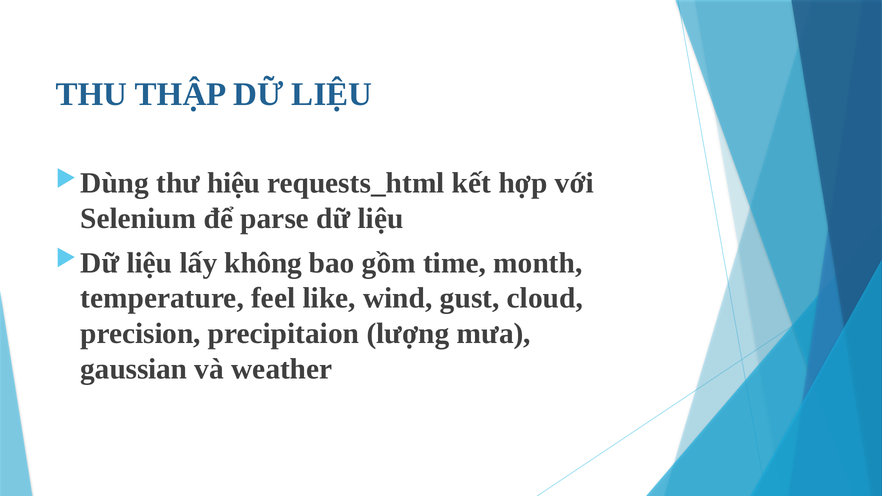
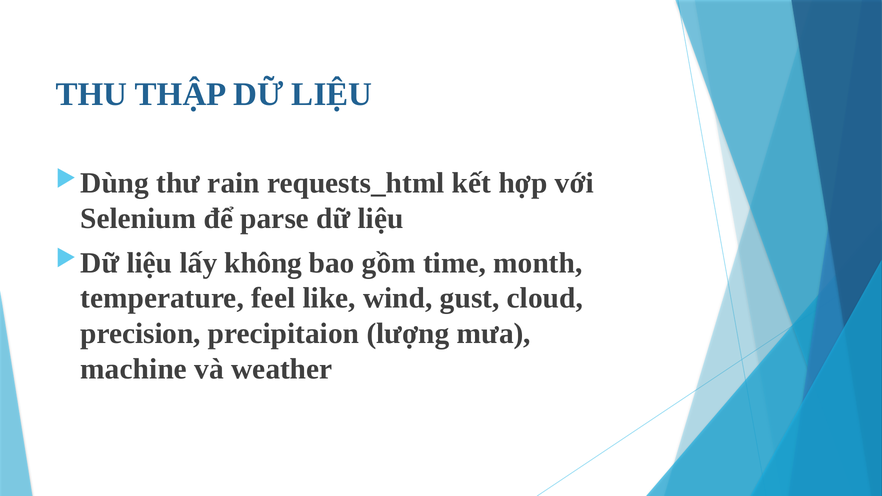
hiệu: hiệu -> rain (234, 183)
gaussian: gaussian -> machine (134, 369)
